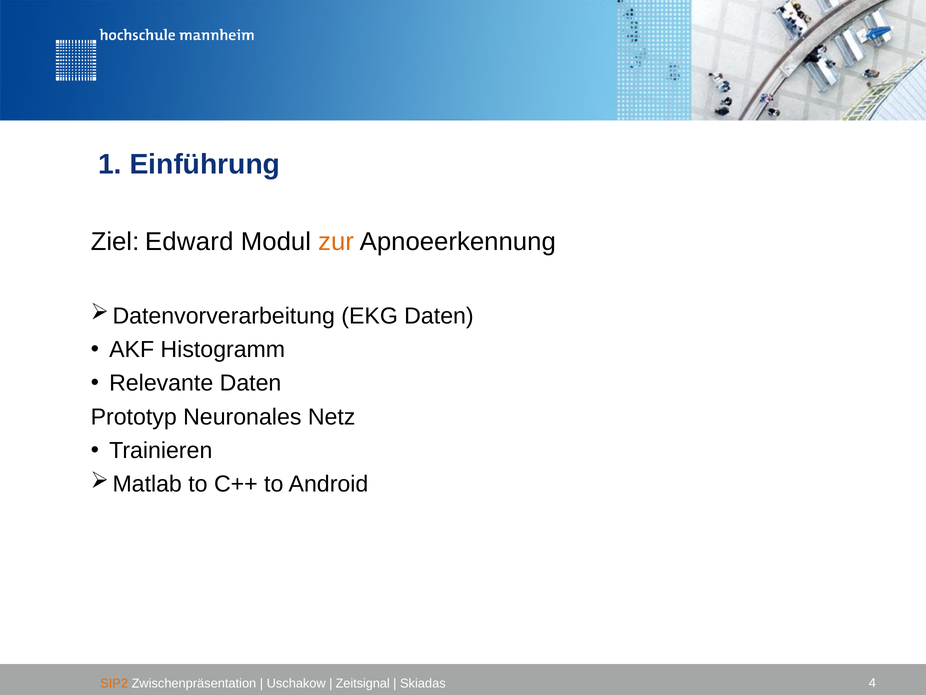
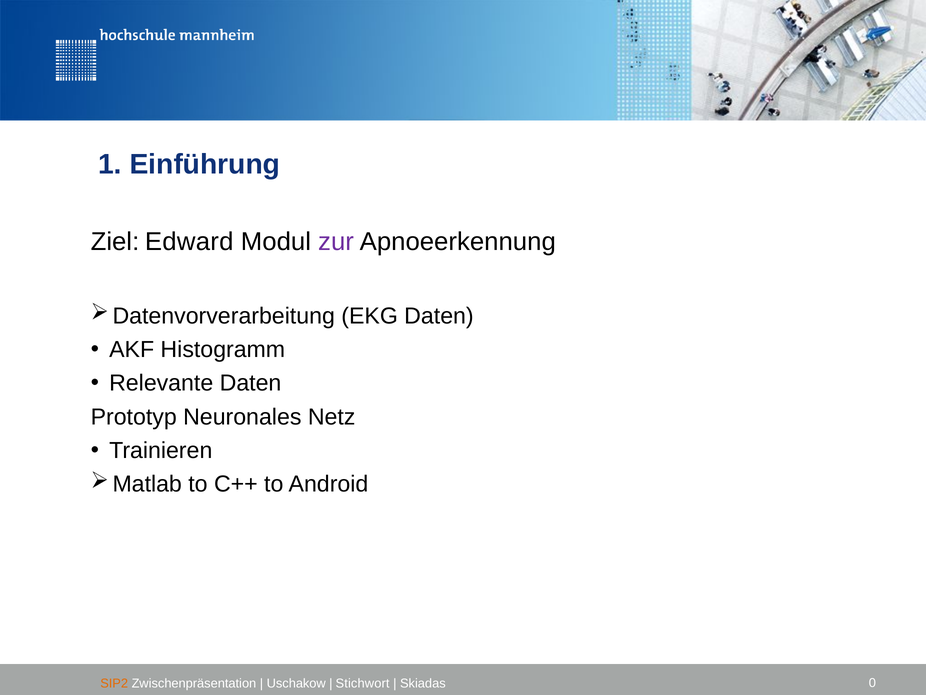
zur colour: orange -> purple (336, 242)
Zeitsignal: Zeitsignal -> Stichwort (363, 683)
4: 4 -> 0 (872, 683)
